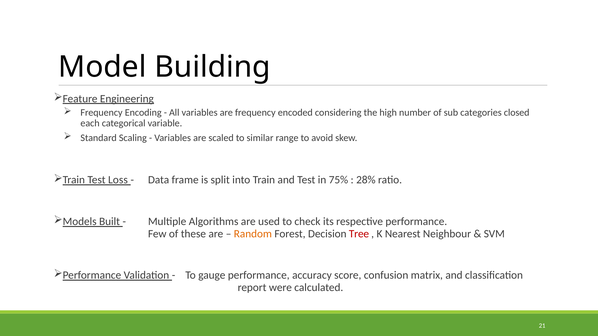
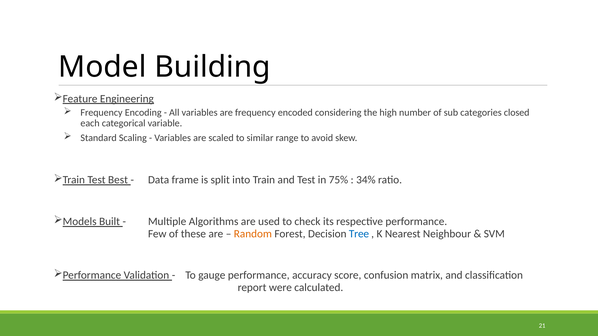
Loss: Loss -> Best (118, 180)
28%: 28% -> 34% (366, 180)
Tree colour: red -> blue (359, 234)
